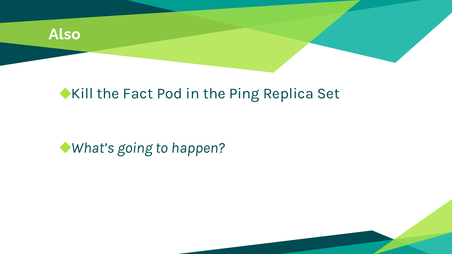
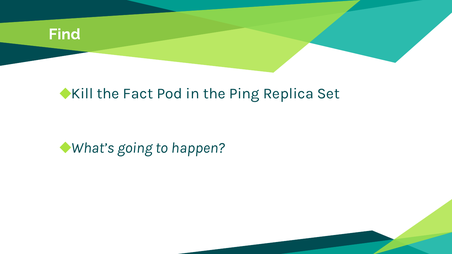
Also: Also -> Find (65, 34)
